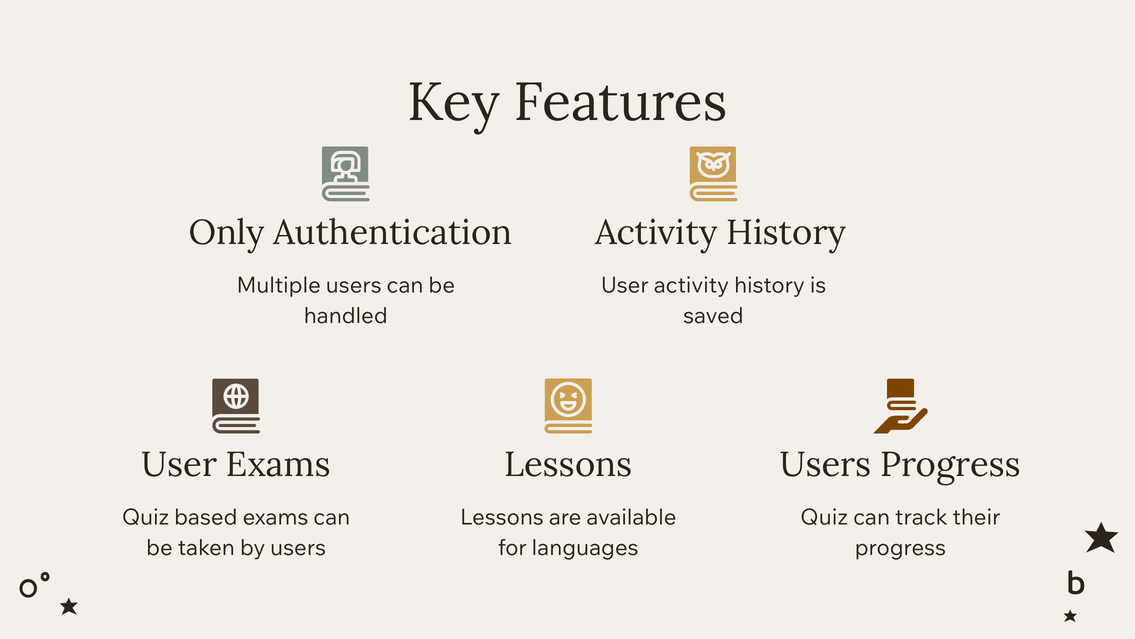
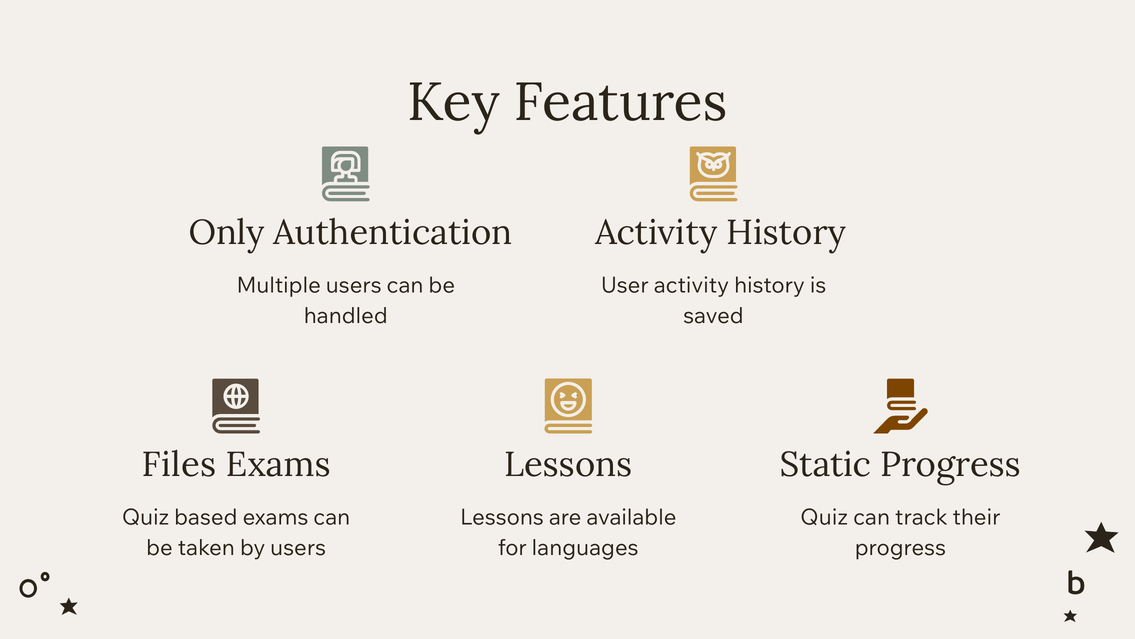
User: User -> Files (179, 464)
Lessons Users: Users -> Static (826, 464)
